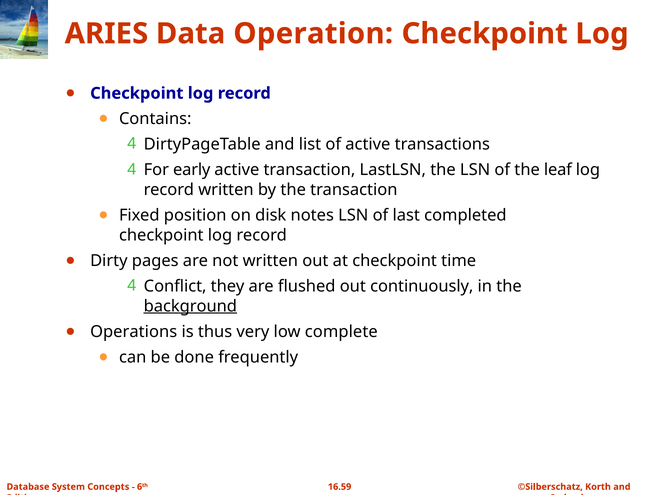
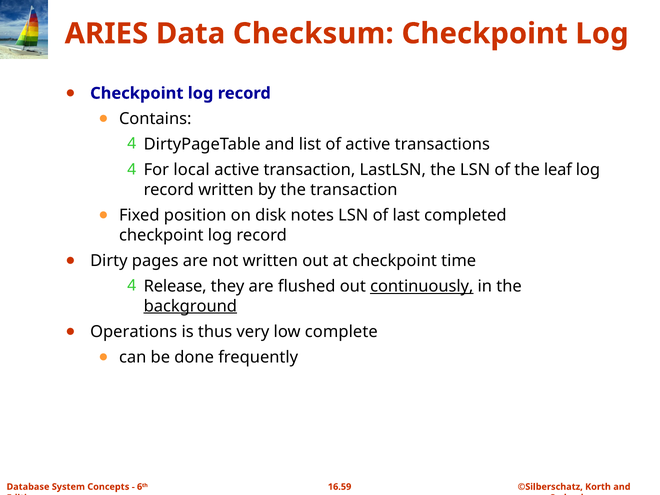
Operation: Operation -> Checksum (313, 34)
early: early -> local (192, 170)
Conflict: Conflict -> Release (175, 286)
continuously underline: none -> present (422, 286)
